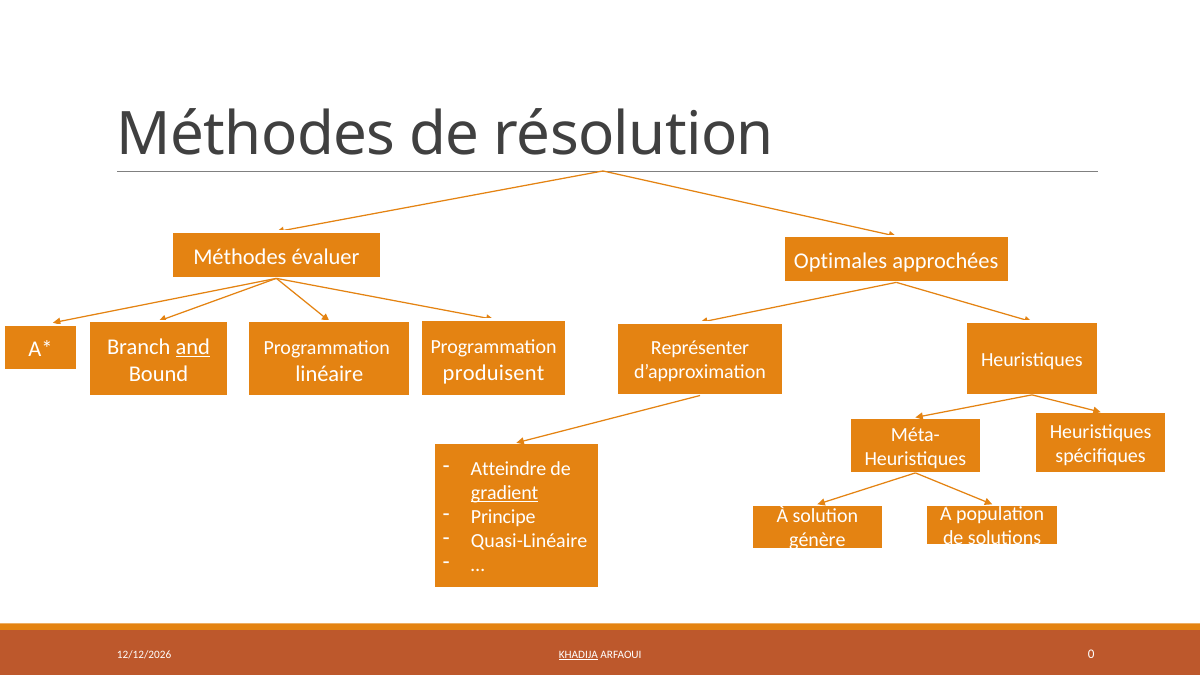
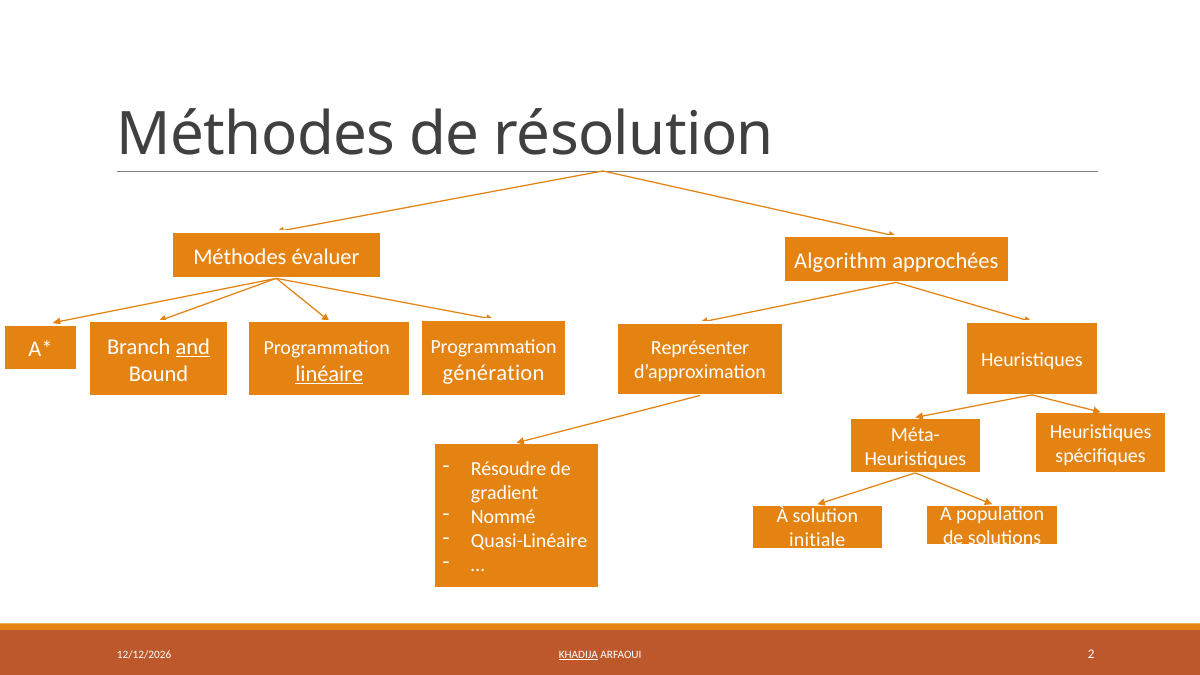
Optimales: Optimales -> Algorithm (840, 261)
produisent: produisent -> génération (494, 373)
linéaire underline: none -> present (329, 374)
Atteindre: Atteindre -> Résoudre (509, 469)
gradient underline: present -> none (505, 493)
Principe: Principe -> Nommé (503, 517)
génère: génère -> initiale (817, 540)
0: 0 -> 2 (1091, 655)
